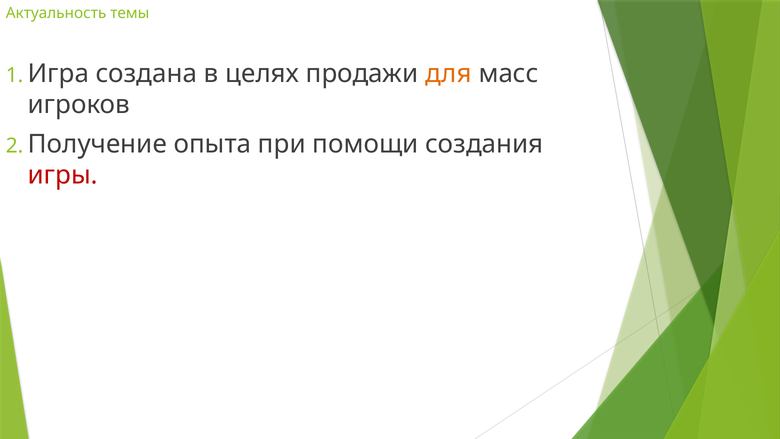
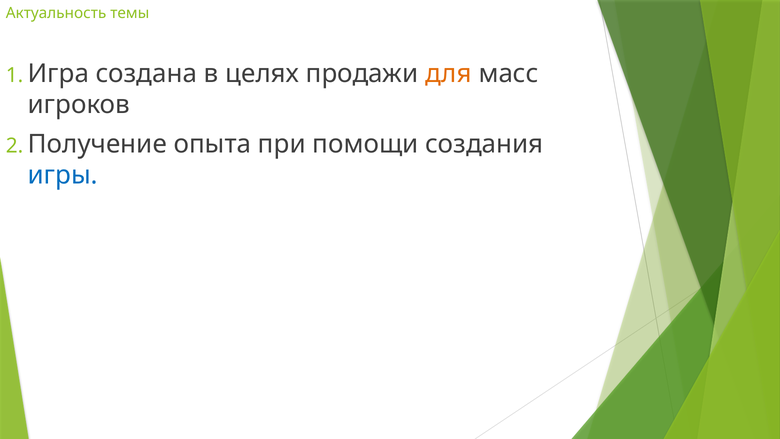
игры colour: red -> blue (63, 175)
